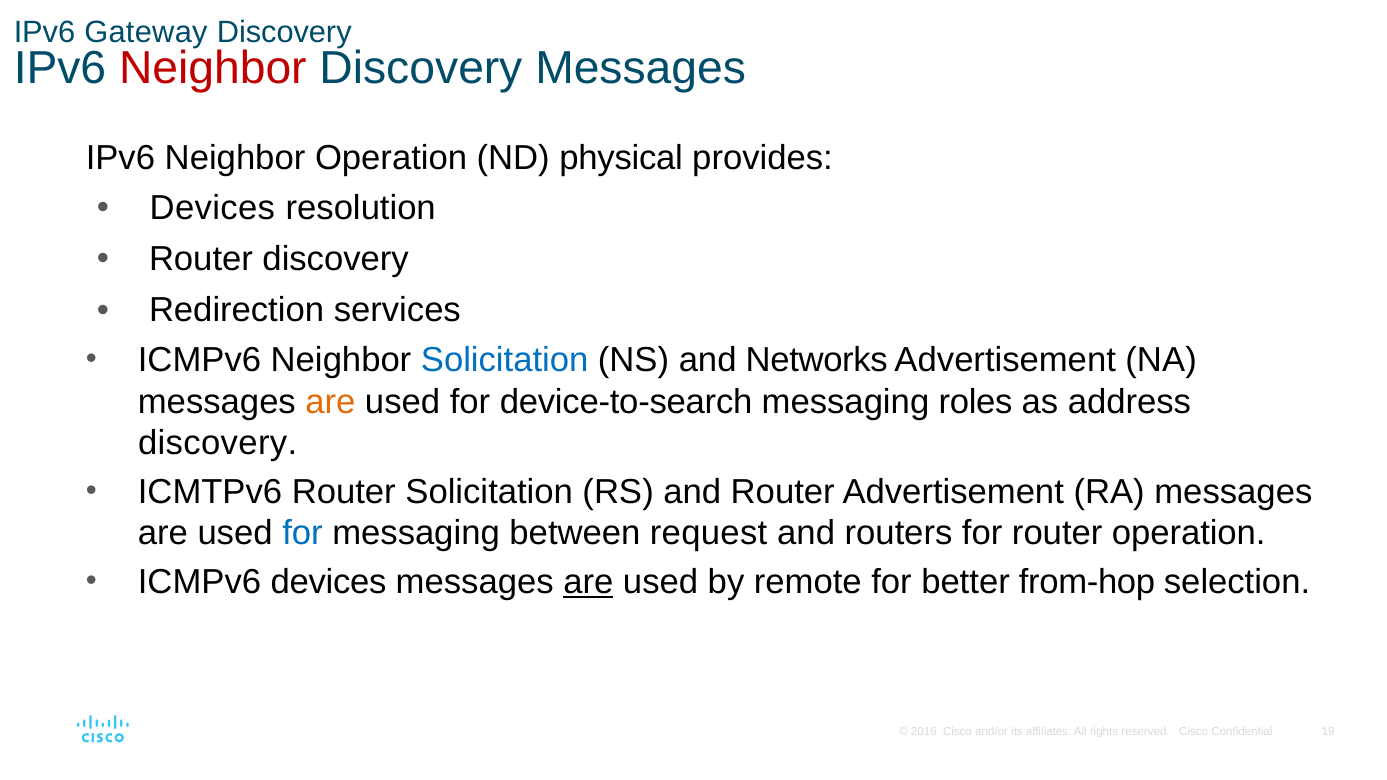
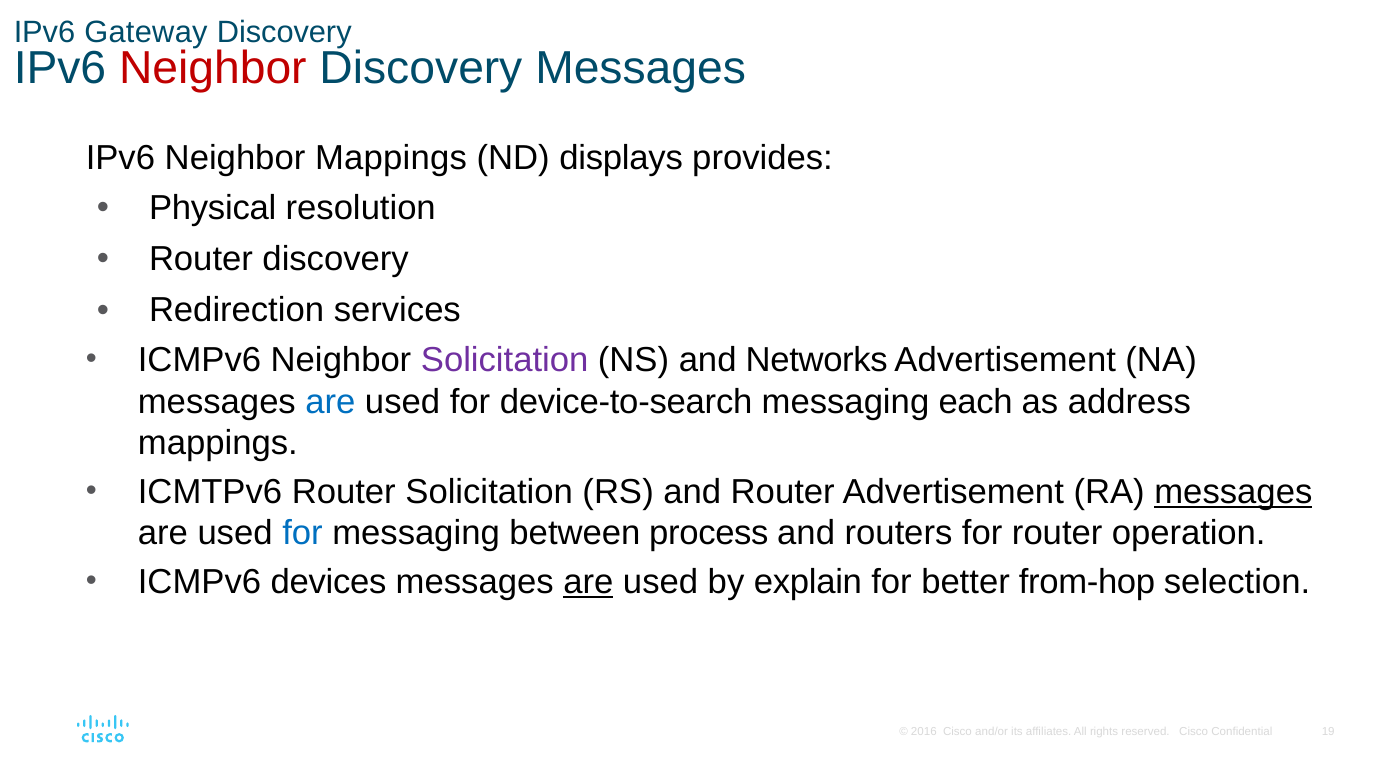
Neighbor Operation: Operation -> Mappings (391, 158)
physical: physical -> displays (621, 158)
Devices: Devices -> Physical (213, 208)
Solicitation colour: blue -> purple (505, 360)
are colour: orange -> blue (330, 402)
roles: roles -> each (976, 402)
discovery: discovery -> mappings (218, 443)
messages underline: none -> present (1233, 492)
request: request -> process (709, 533)
remote: remote -> explain (808, 582)
